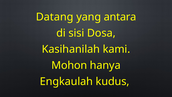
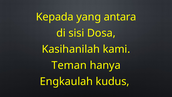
Datang: Datang -> Kepada (55, 17)
Mohon: Mohon -> Teman (69, 65)
